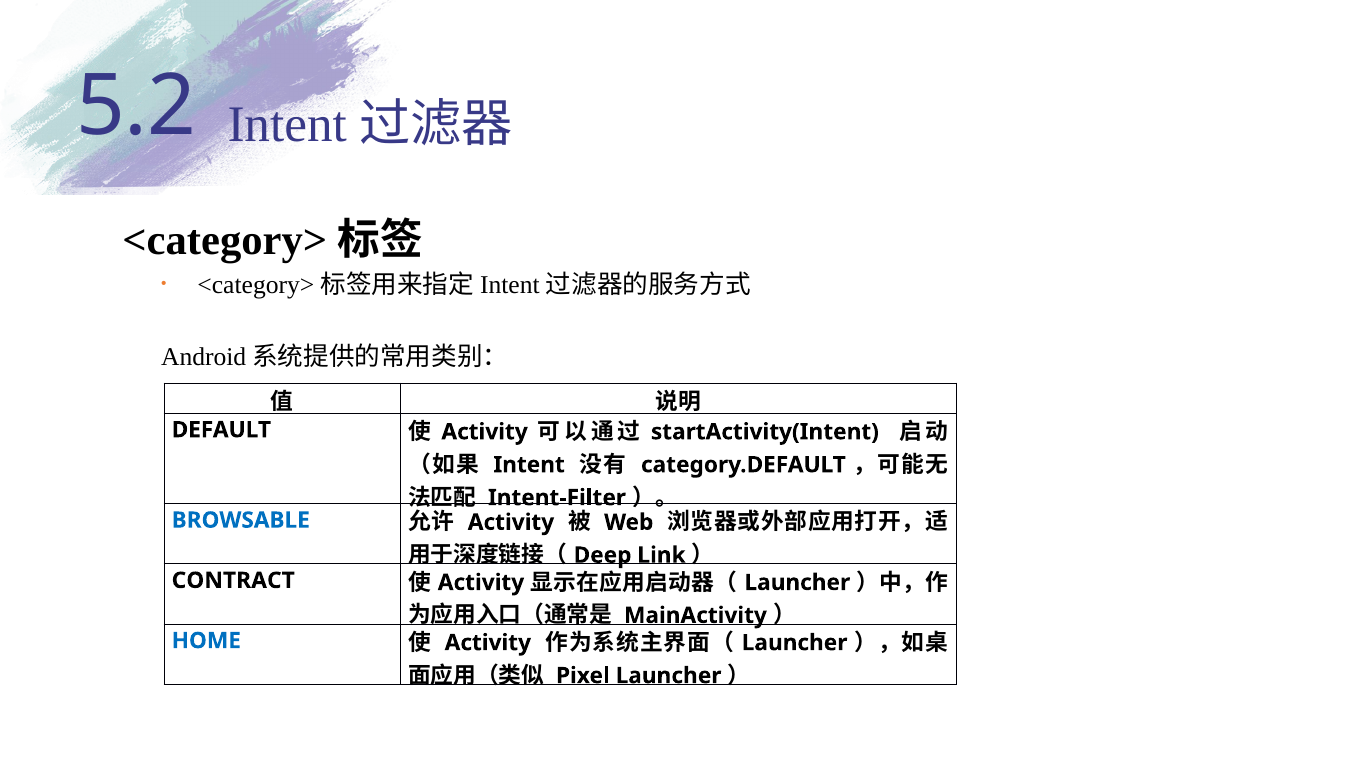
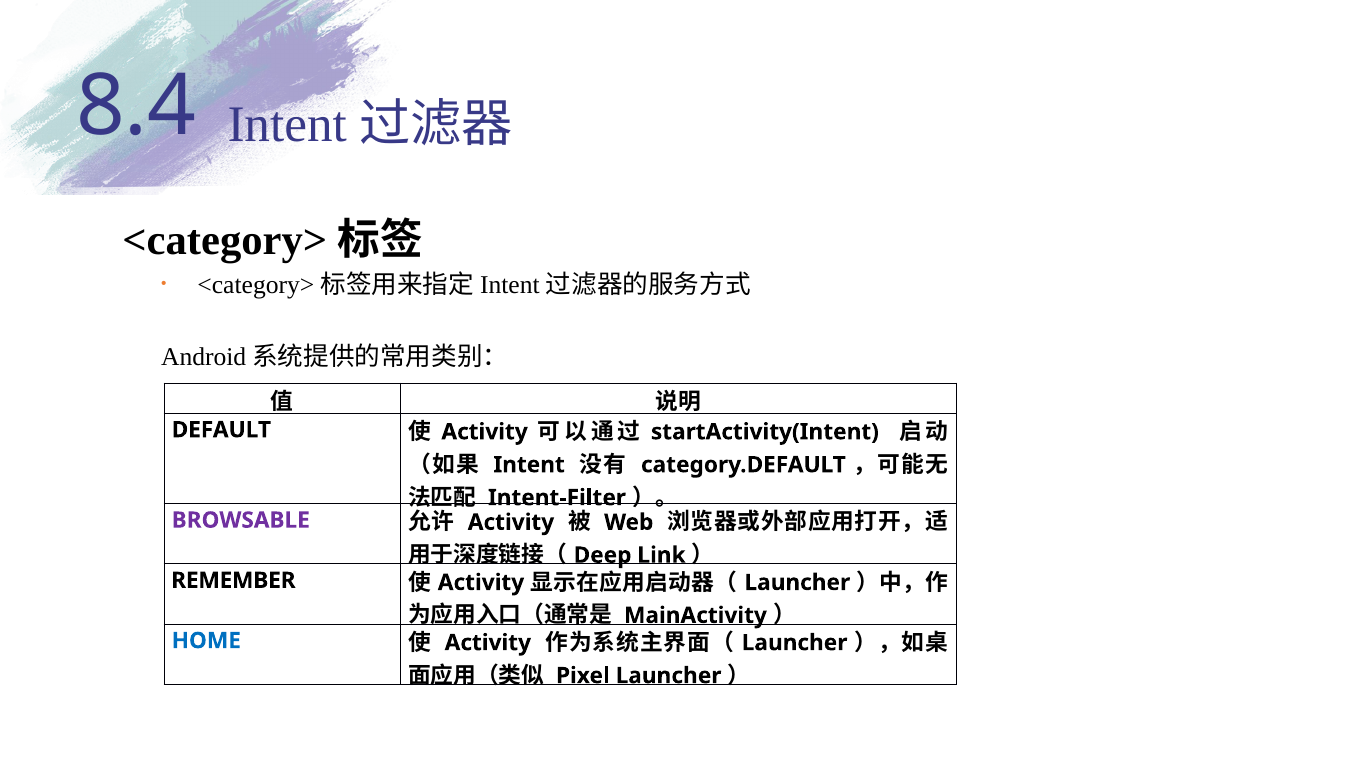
5.2: 5.2 -> 8.4 (136, 106)
BROWSABLE colour: blue -> purple (241, 520)
CONTRACT: CONTRACT -> REMEMBER (233, 580)
